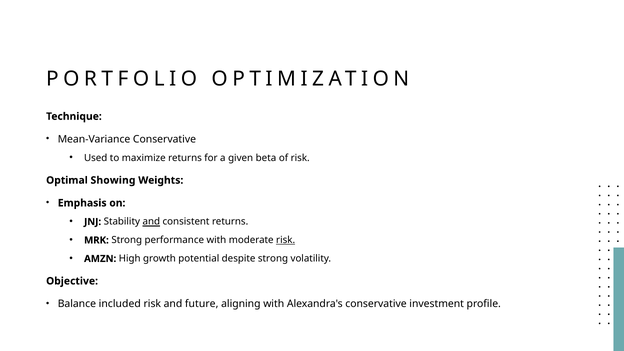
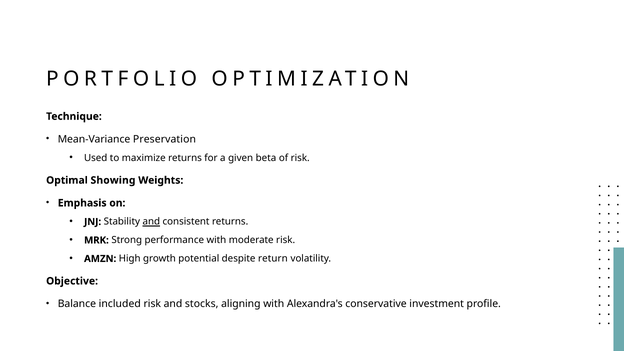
Mean-Variance Conservative: Conservative -> Preservation (164, 139)
risk underline: present -> none (286, 240)
despite strong: strong -> return (273, 259)
future: future -> stocks (202, 304)
